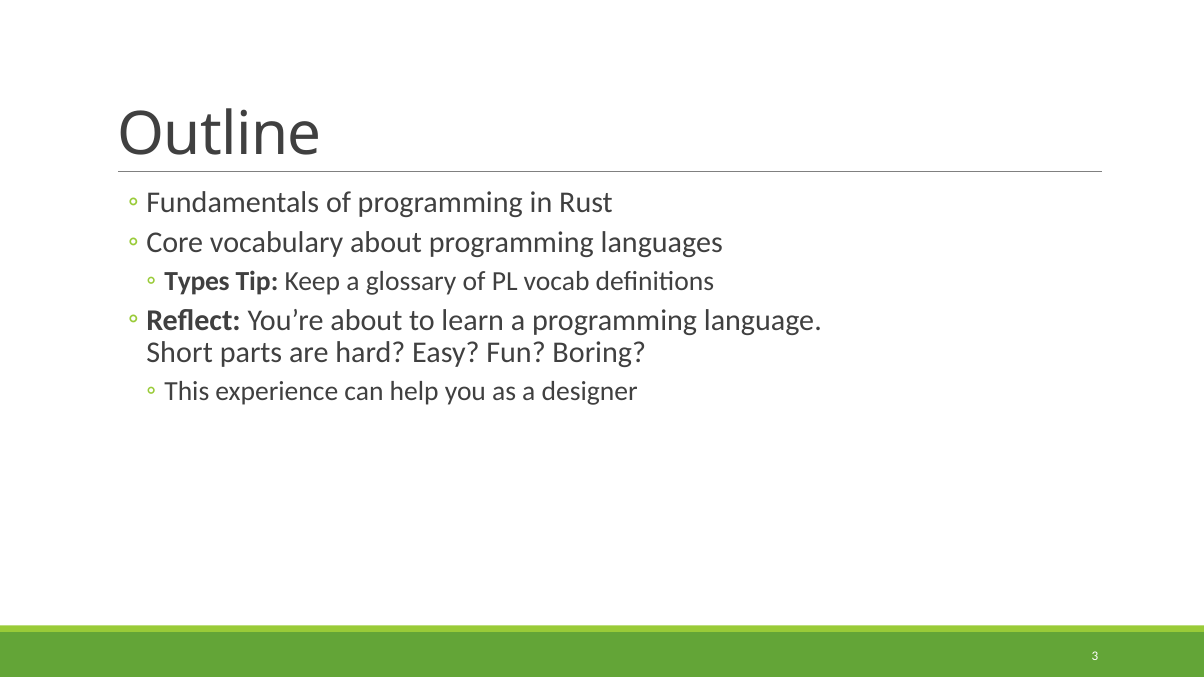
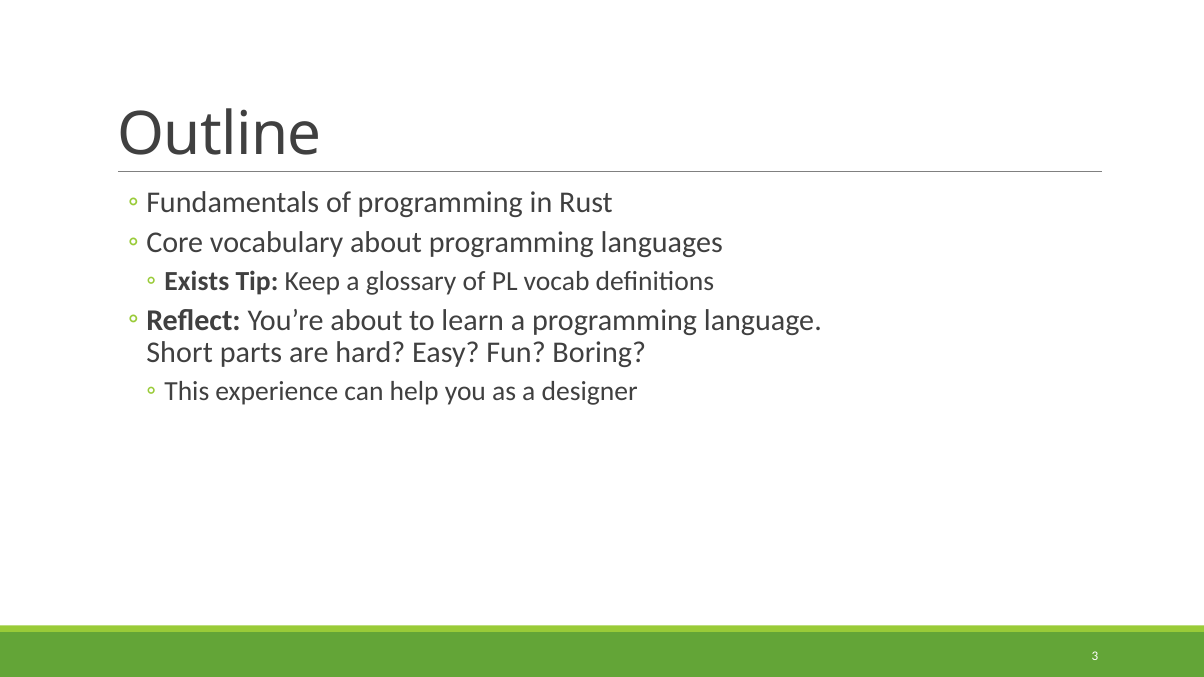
Types: Types -> Exists (197, 282)
